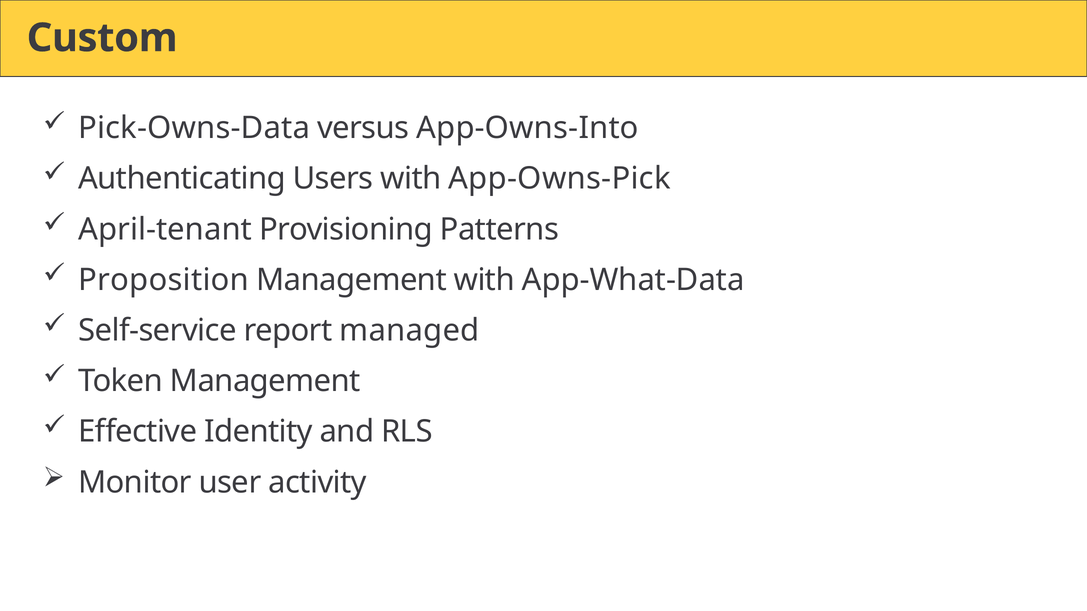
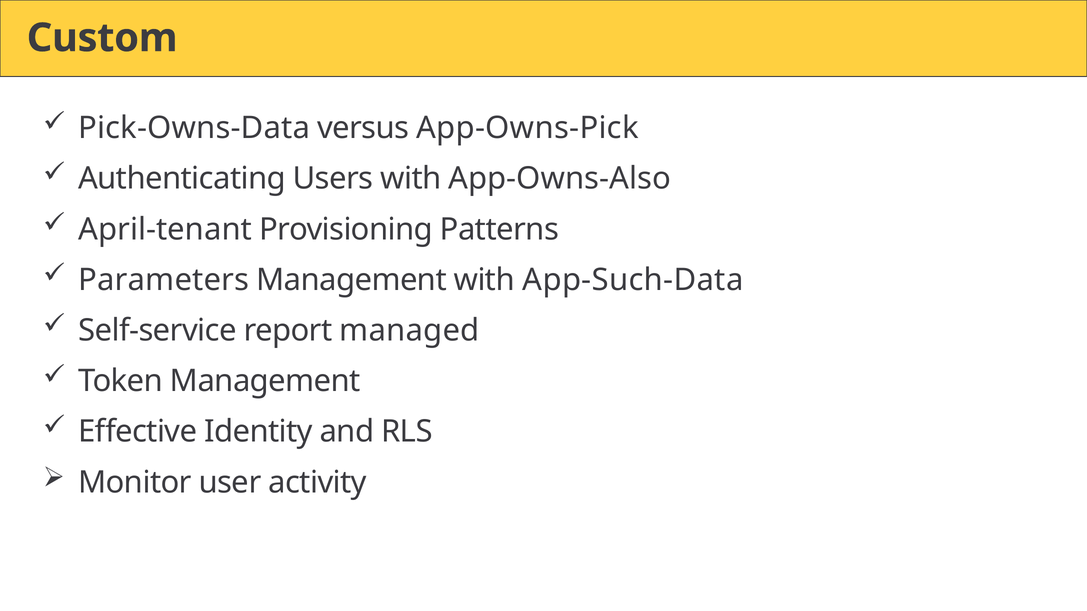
App-Owns-Into: App-Owns-Into -> App-Owns-Pick (527, 128)
App-Owns-Pick: App-Owns-Pick -> App-Owns-Also (560, 179)
Proposition: Proposition -> Parameters (164, 280)
App-What-Data: App-What-Data -> App-Such-Data (633, 280)
